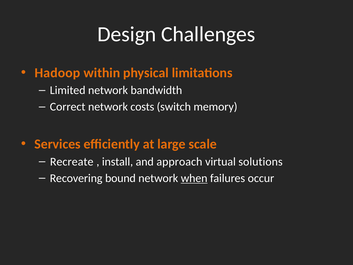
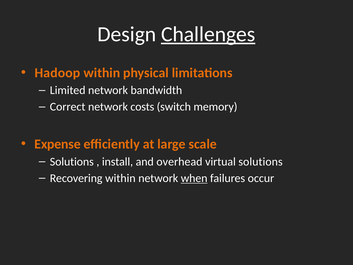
Challenges underline: none -> present (208, 34)
Services: Services -> Expense (58, 144)
Recreate: Recreate -> Solutions (72, 162)
approach: approach -> overhead (179, 162)
Recovering bound: bound -> within (120, 178)
